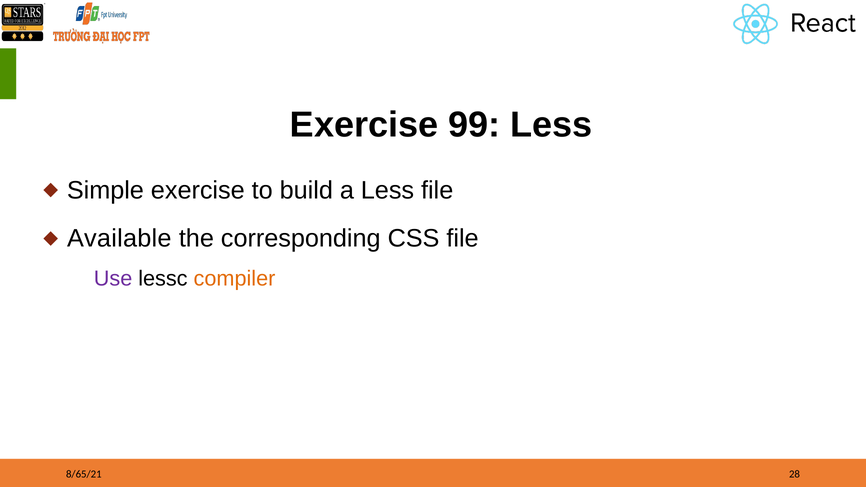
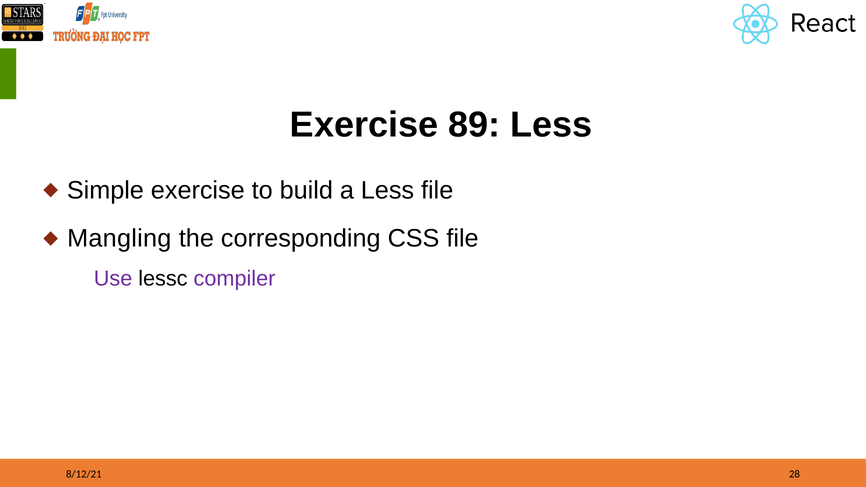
99: 99 -> 89 (474, 125)
Available: Available -> Mangling (119, 239)
compiler colour: orange -> purple (235, 279)
8/65/21: 8/65/21 -> 8/12/21 (84, 474)
